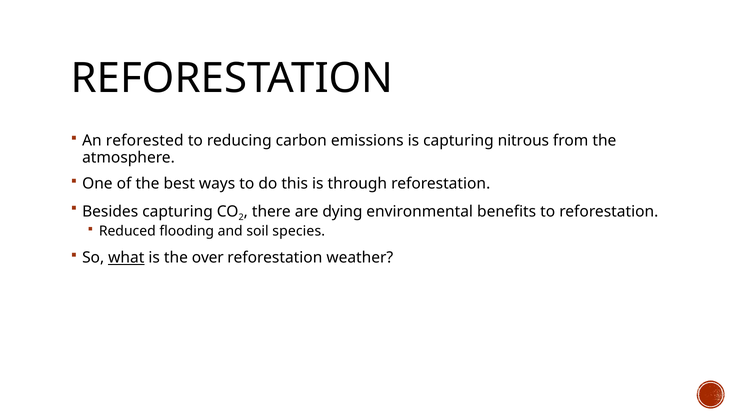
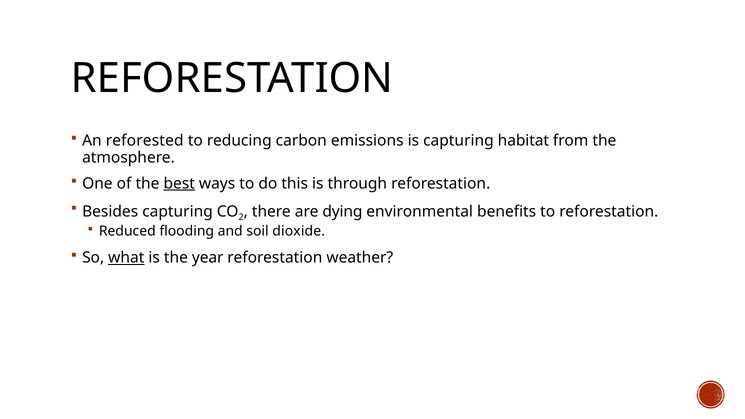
nitrous: nitrous -> habitat (523, 141)
best underline: none -> present (179, 184)
species: species -> dioxide (299, 231)
over: over -> year (208, 258)
